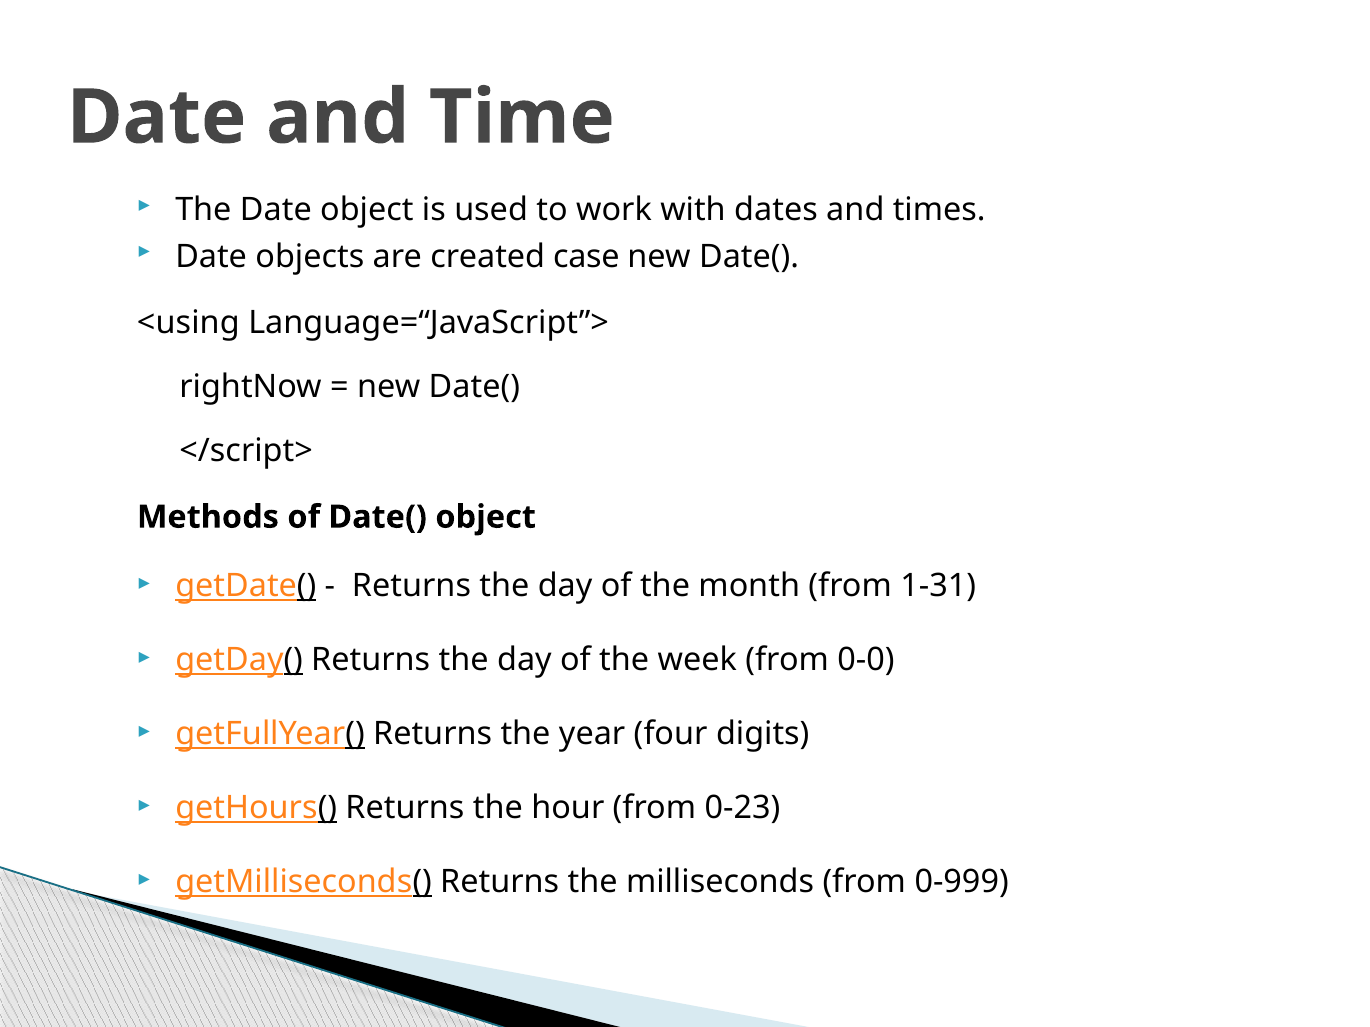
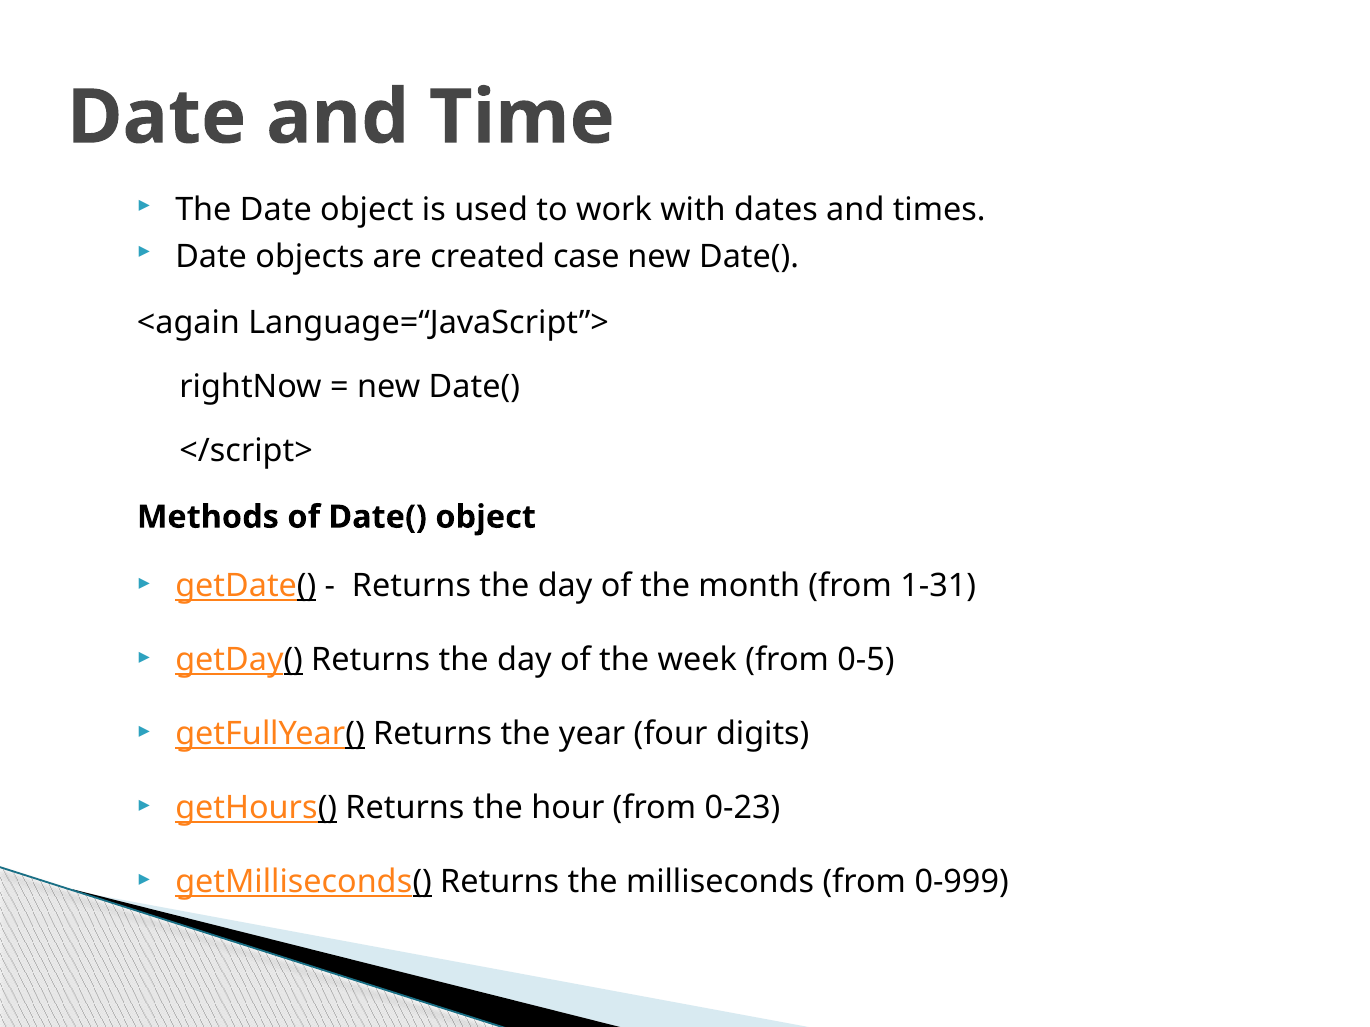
<using: <using -> <again (188, 323)
0-0: 0-0 -> 0-5 (866, 660)
